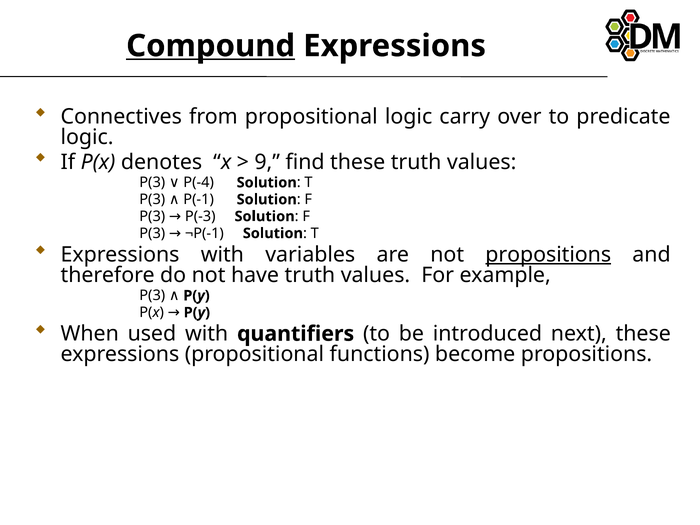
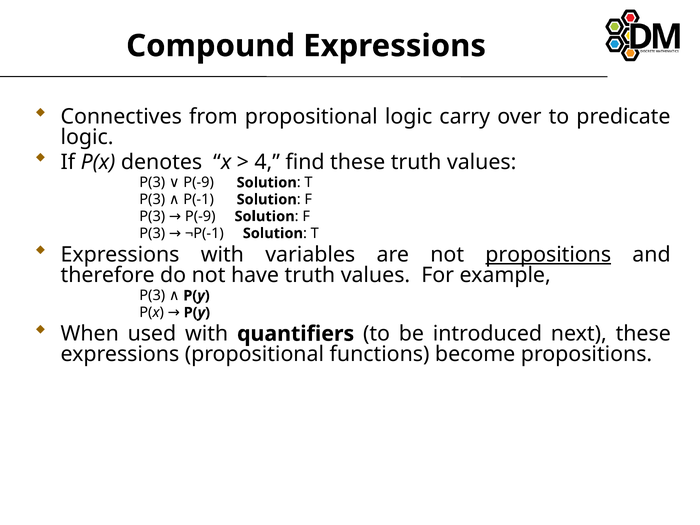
Compound underline: present -> none (211, 46)
9: 9 -> 4 (267, 162)
P(-4: P(-4 -> P(-9 (199, 183)
P(-3: P(-3 -> P(-9 (200, 216)
